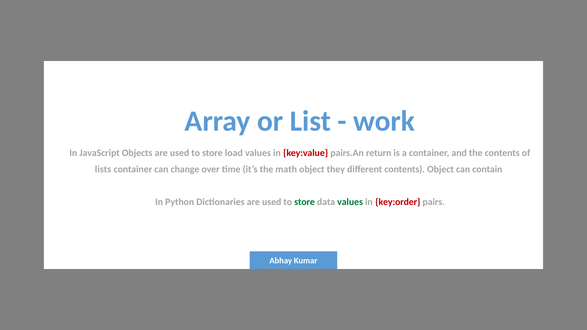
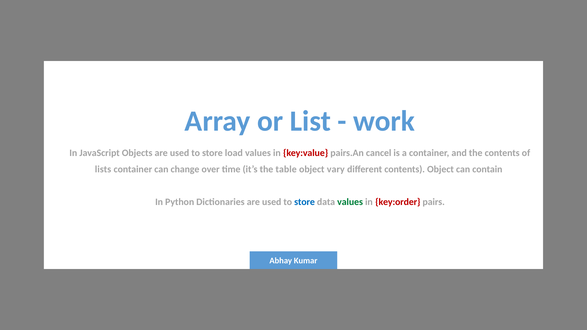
return: return -> cancel (379, 153)
math: math -> table (286, 169)
they: they -> vary (336, 169)
store colour: green -> blue (305, 202)
